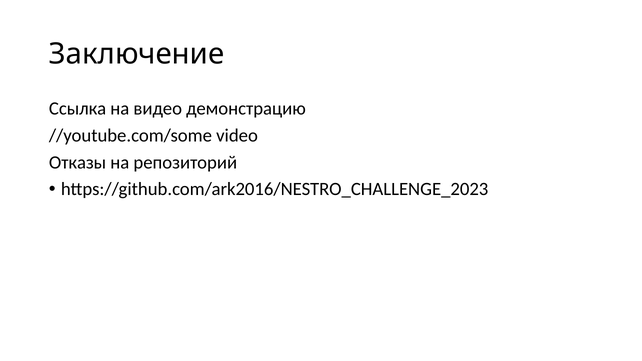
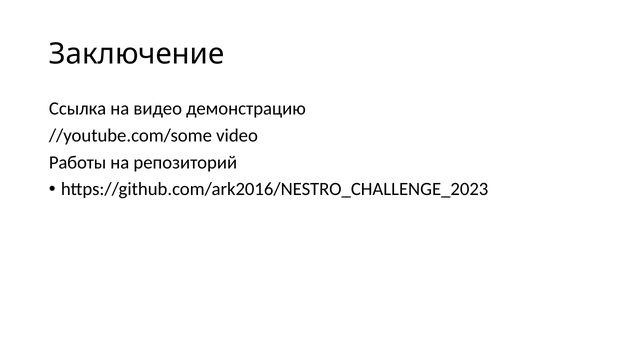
Отказы: Отказы -> Работы (78, 162)
